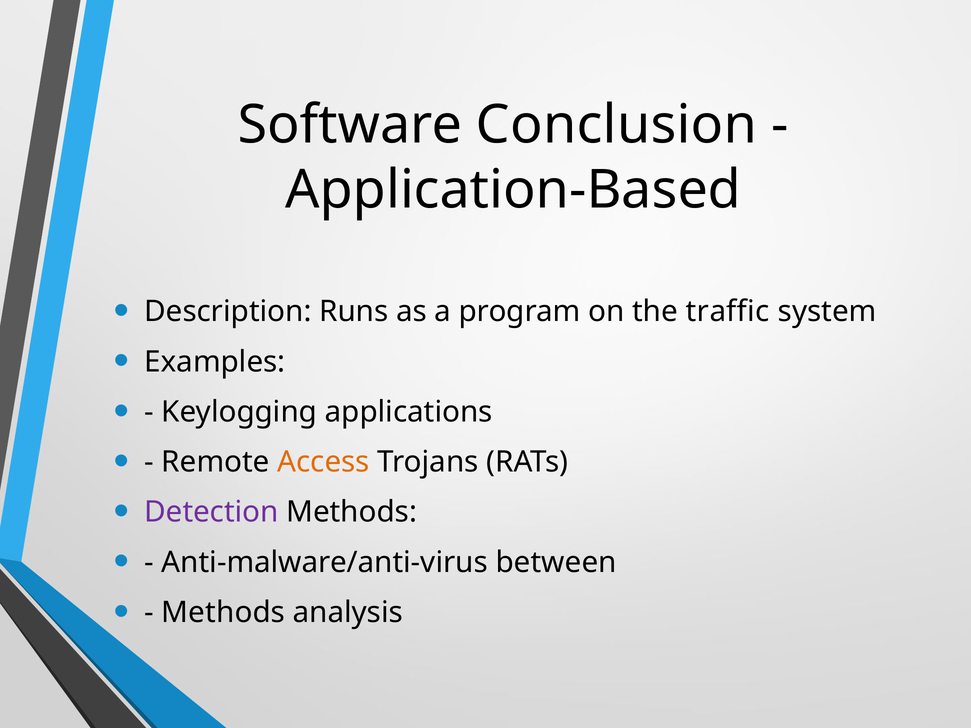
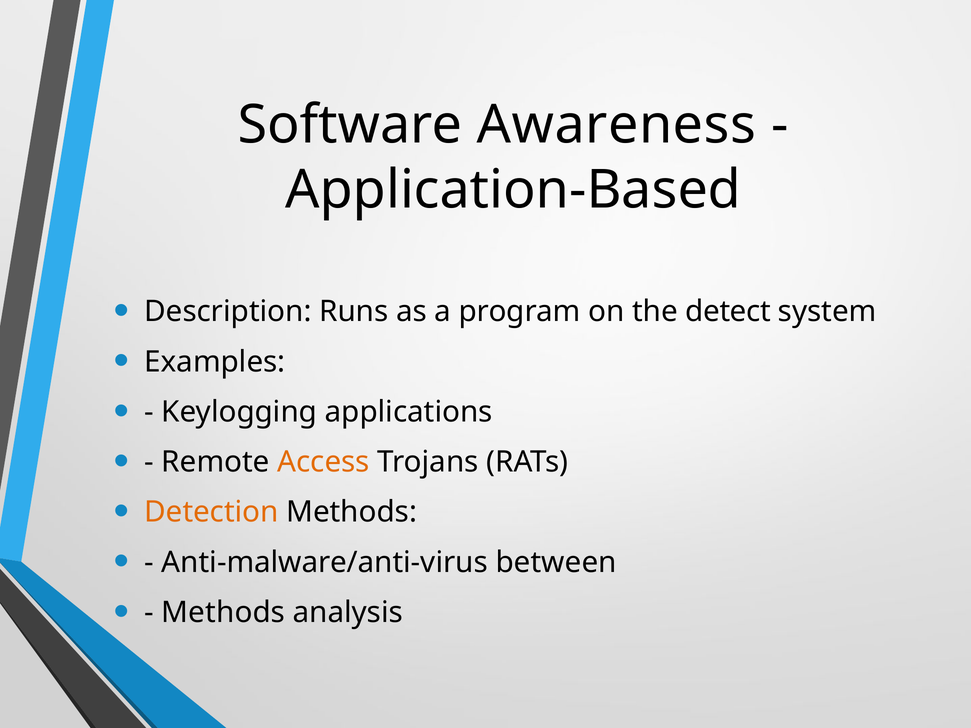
Conclusion: Conclusion -> Awareness (616, 125)
traffic: traffic -> detect (728, 312)
Detection colour: purple -> orange (211, 512)
